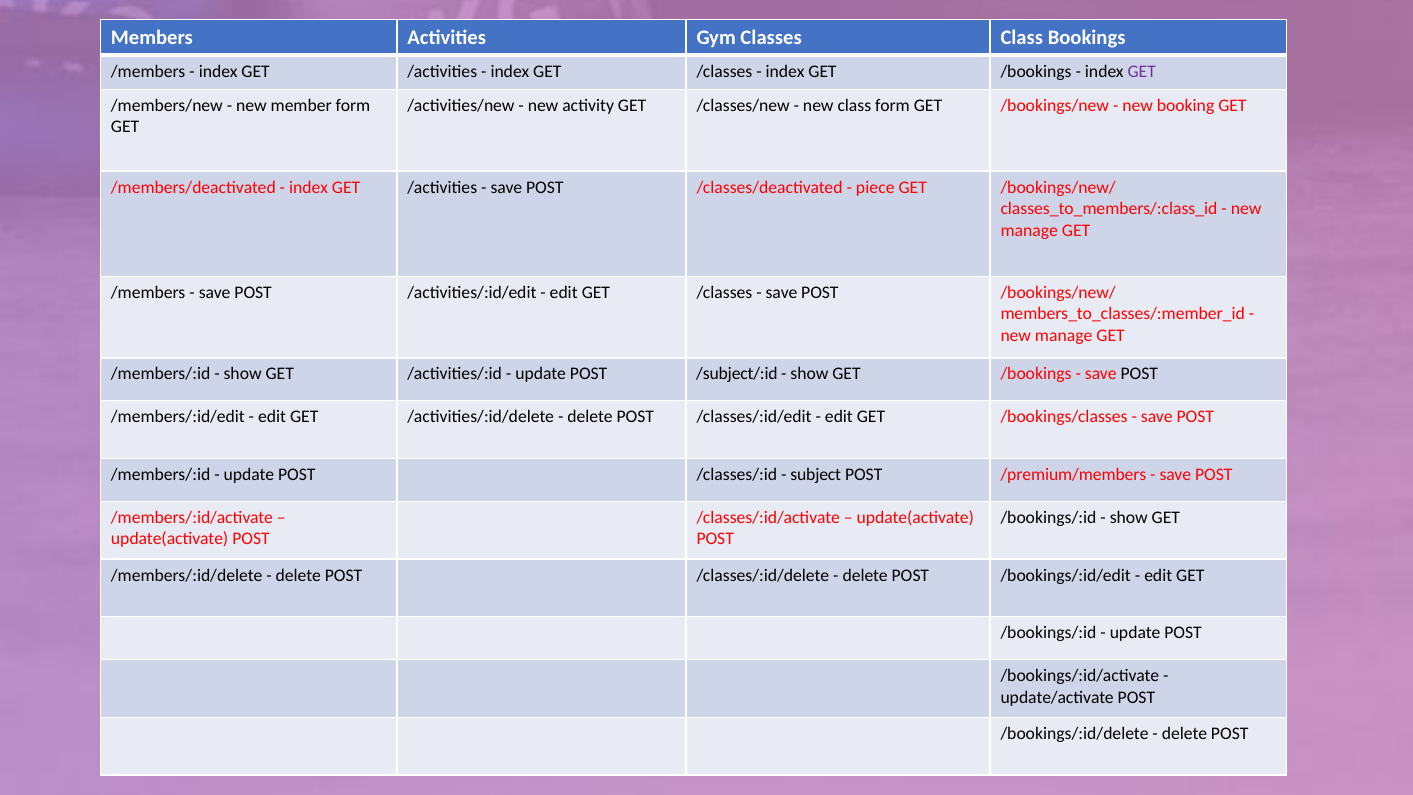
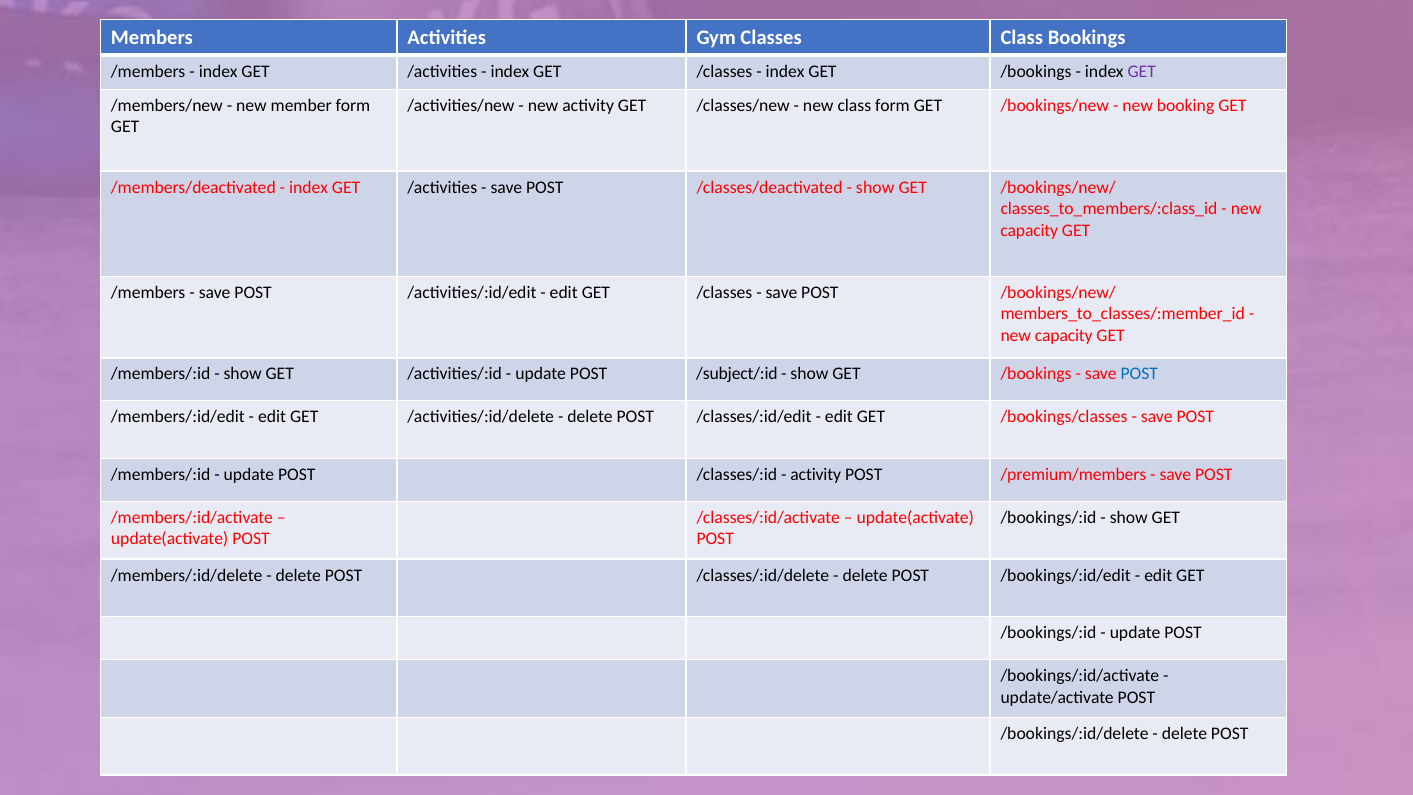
piece: piece -> show (875, 187)
manage: manage -> capacity (1029, 230)
manage: manage -> capacity (1064, 336)
POST colour: black -> blue (1139, 374)
subject: subject -> activity (816, 475)
